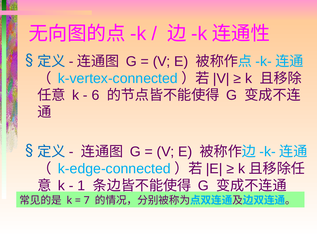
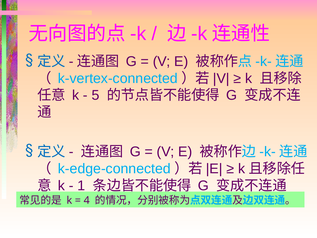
6: 6 -> 5 (96, 95)
7: 7 -> 4 (87, 200)
